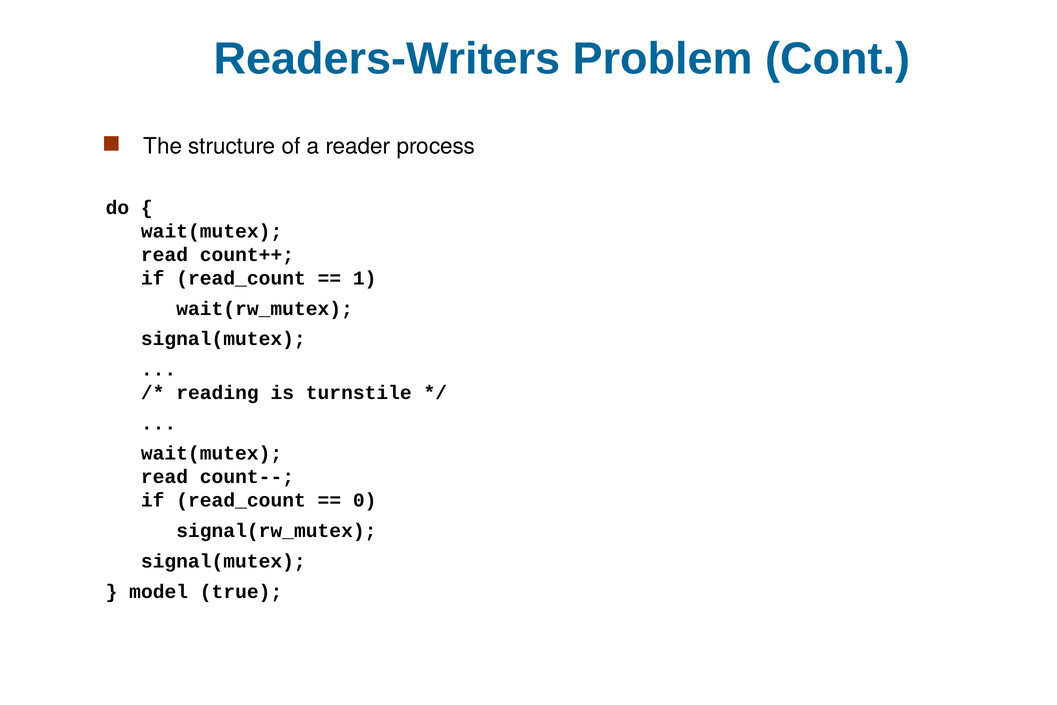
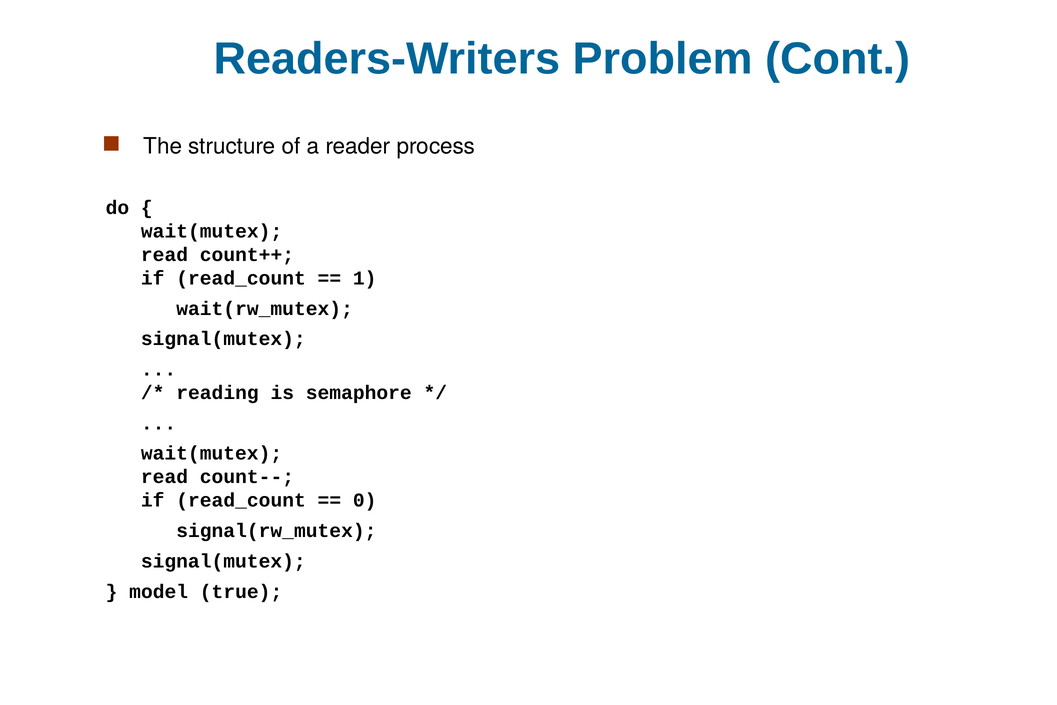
turnstile: turnstile -> semaphore (359, 393)
